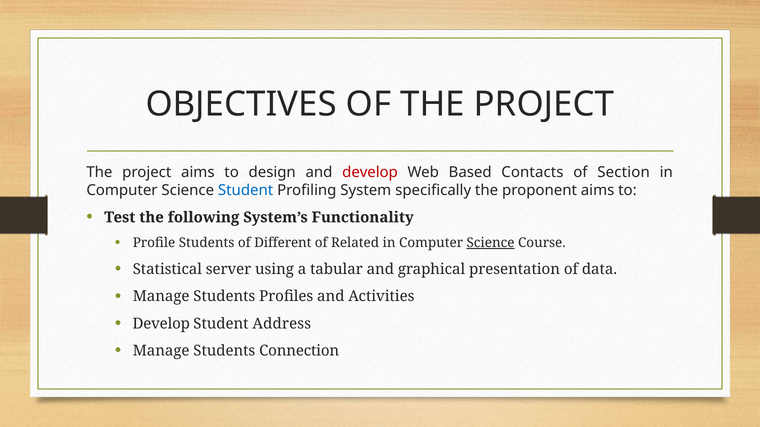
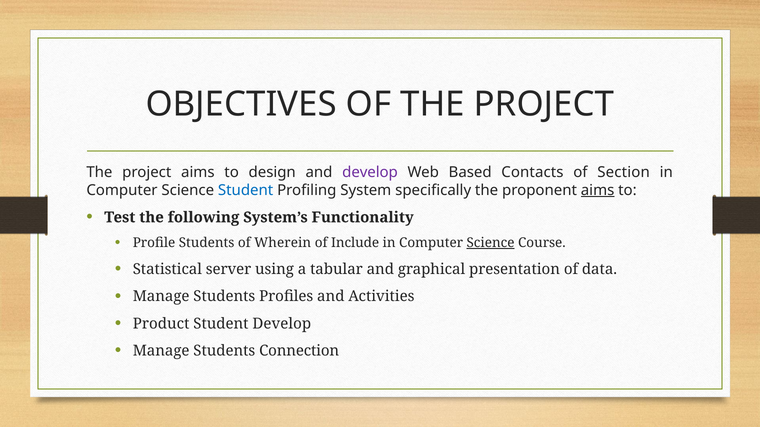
develop colour: red -> purple (370, 172)
aims underline: none -> present (598, 190)
Different: Different -> Wherein (283, 243)
Related: Related -> Include (355, 243)
Develop: Develop -> Product (161, 324)
Student Address: Address -> Develop (282, 324)
